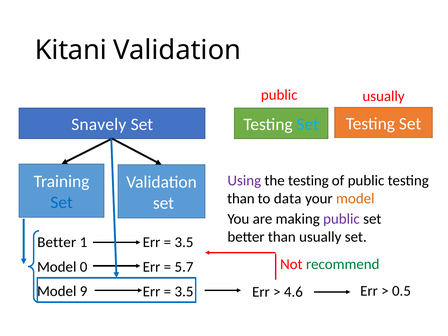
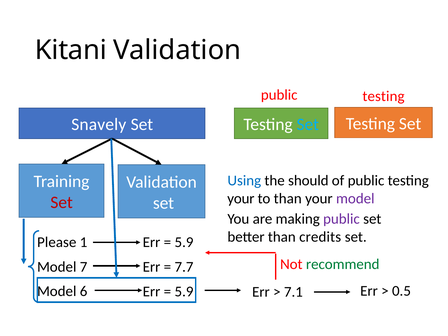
usually: usually -> testing (383, 96)
Using colour: purple -> blue (244, 181)
the testing: testing -> should (308, 181)
than: than -> your (241, 199)
to data: data -> than (288, 199)
model colour: orange -> purple (355, 199)
Set colour: blue -> red (62, 202)
than usually: usually -> credits (320, 237)
Better: Better -> Please (57, 242)
3.5: 3.5 -> 5.9 (184, 242)
0: 0 -> 7 (84, 267)
5.7: 5.7 -> 7.7 (184, 267)
9: 9 -> 6 (84, 291)
3.5: 3.5 -> 5.9 (184, 292)
4.6: 4.6 -> 7.1 (293, 292)
